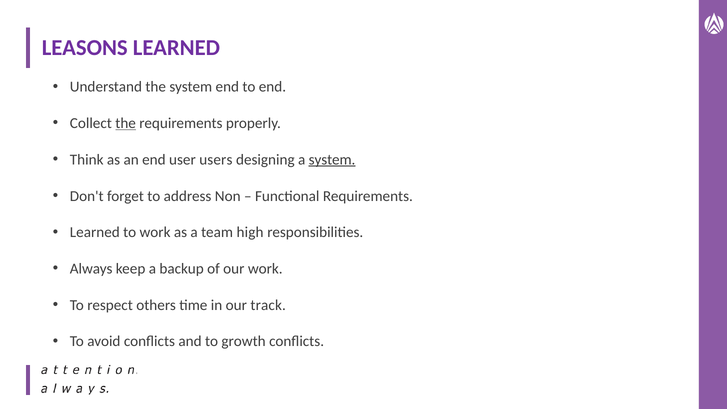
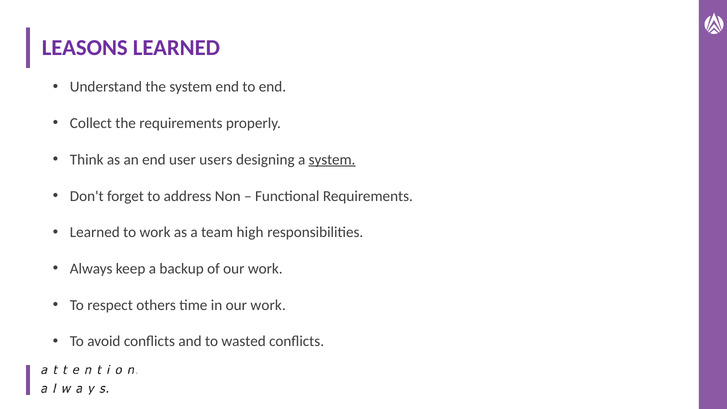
the underline: present -> none (126, 123)
in our track: track -> work (268, 305)
growth: growth -> wasted (244, 341)
